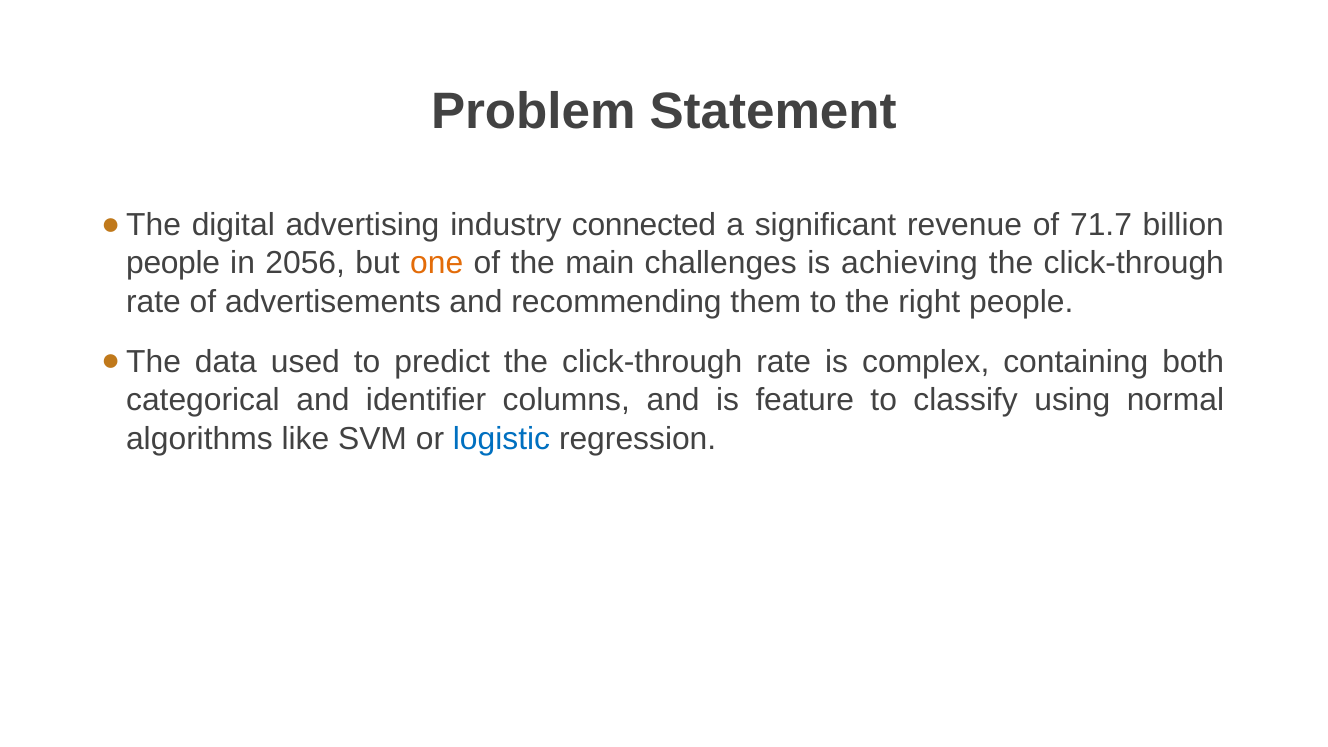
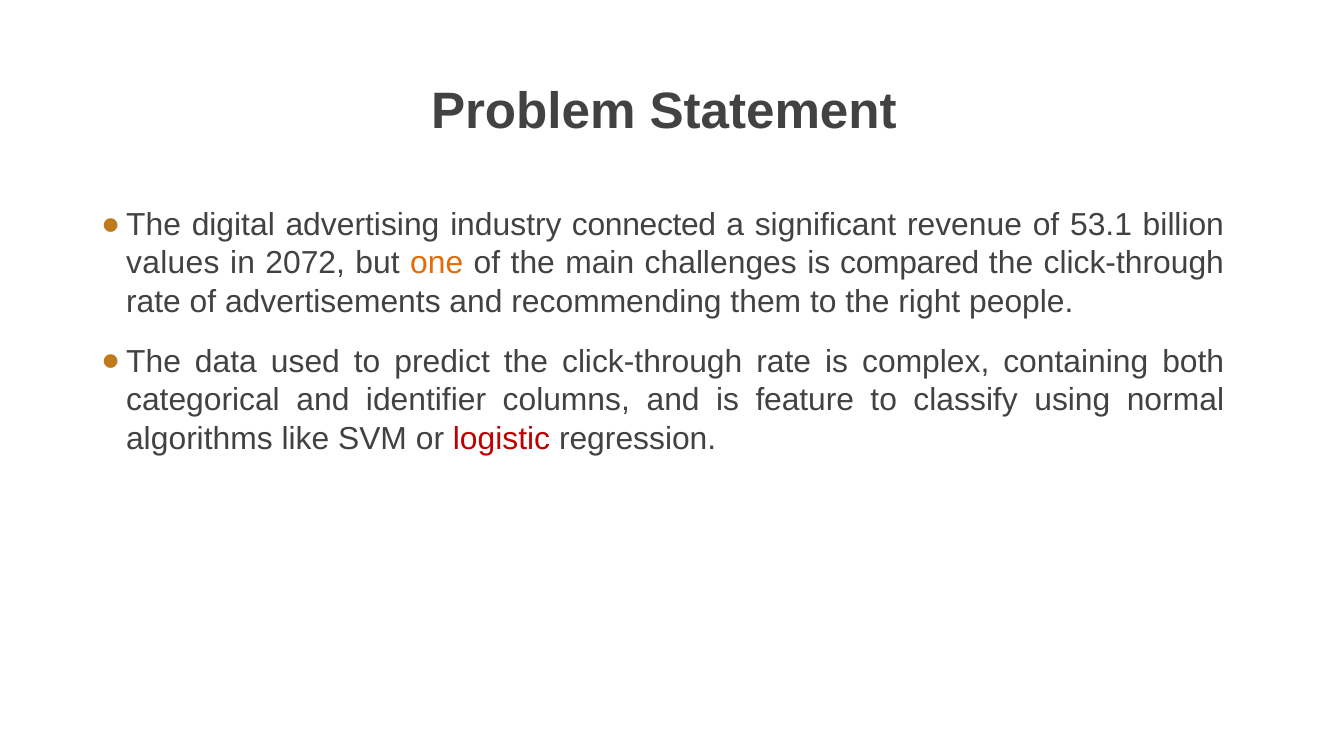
71.7: 71.7 -> 53.1 (1101, 225)
people: people -> values (173, 263)
2056: 2056 -> 2072 (305, 263)
achieving: achieving -> compared (910, 263)
logistic colour: blue -> red (501, 439)
